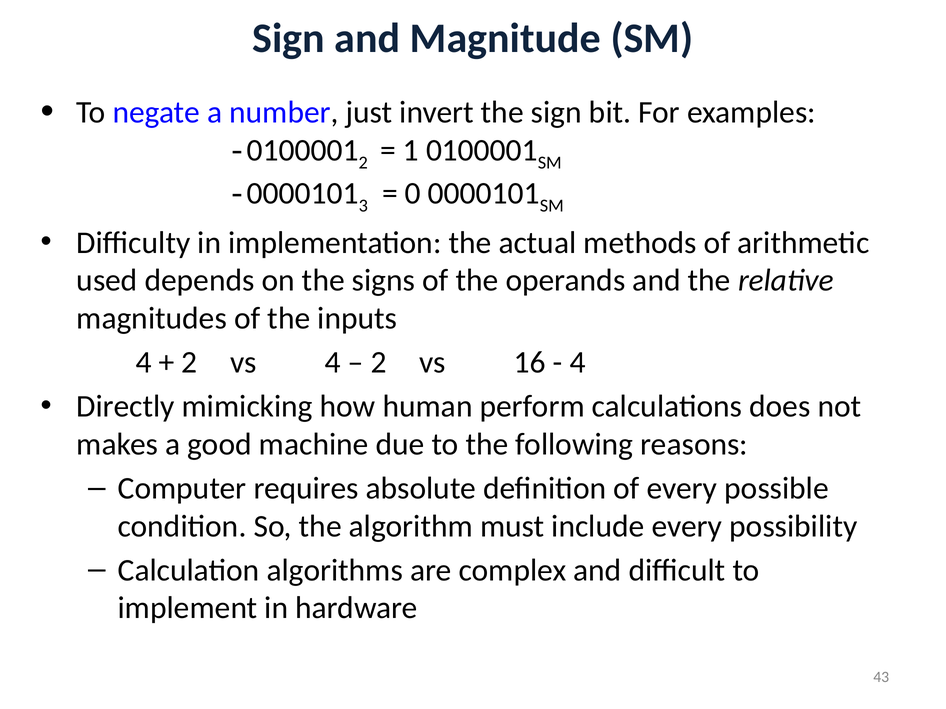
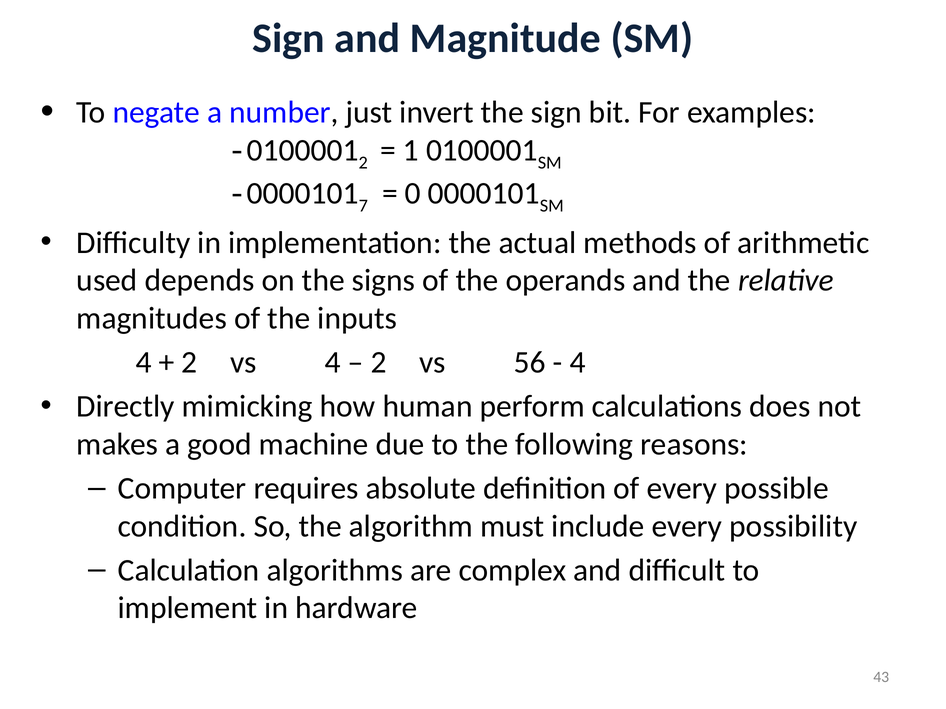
3: 3 -> 7 (363, 206)
16: 16 -> 56 (530, 363)
